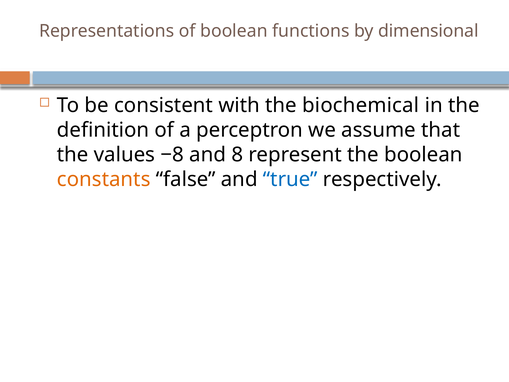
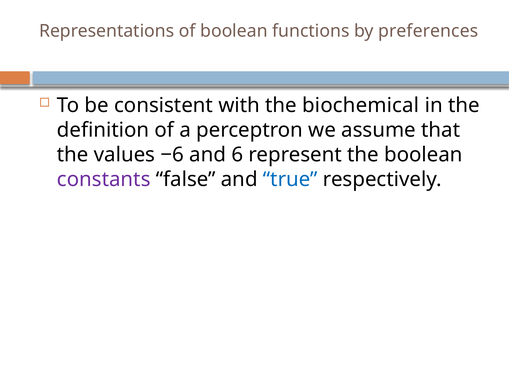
dimensional: dimensional -> preferences (428, 31)
−8: −8 -> −6 (172, 155)
8: 8 -> 6 (237, 155)
constants colour: orange -> purple (104, 179)
